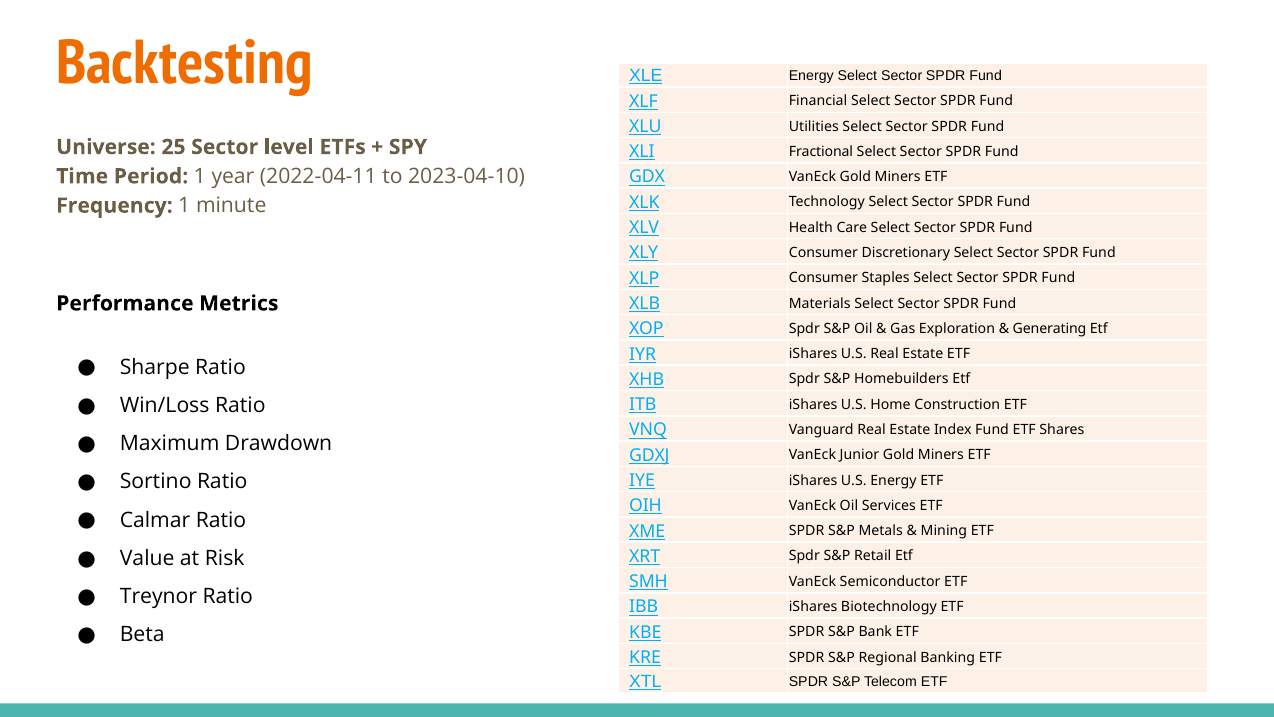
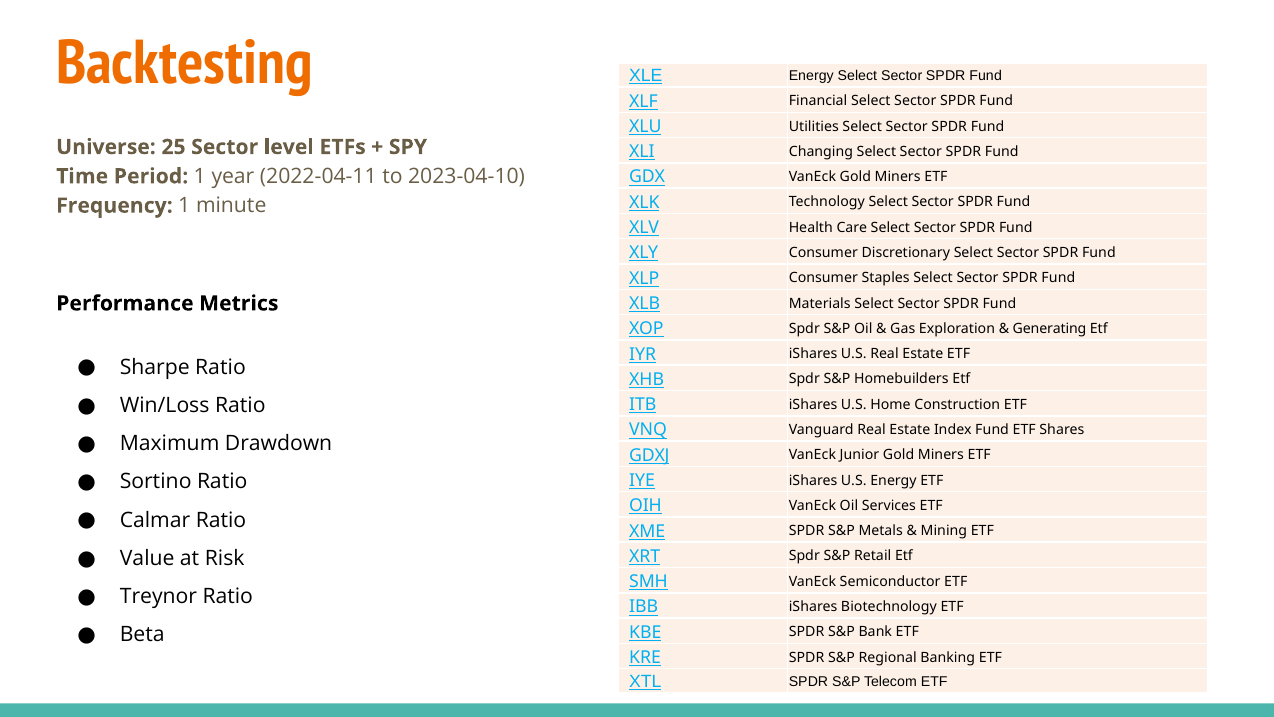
Fractional: Fractional -> Changing (821, 152)
